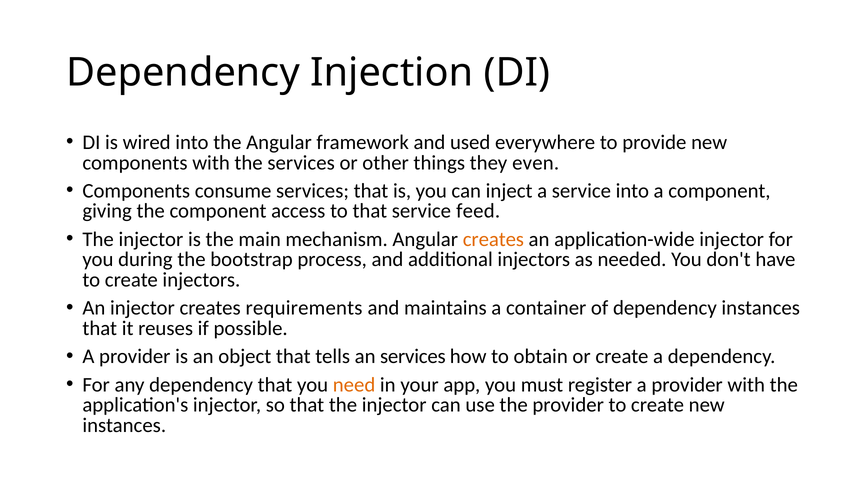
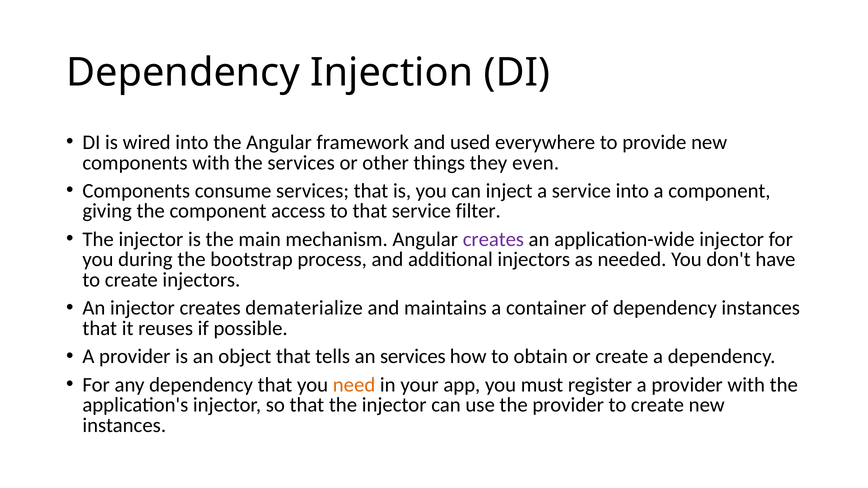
feed: feed -> filter (478, 211)
creates colour: orange -> purple (493, 240)
requirements: requirements -> dematerialize (304, 308)
